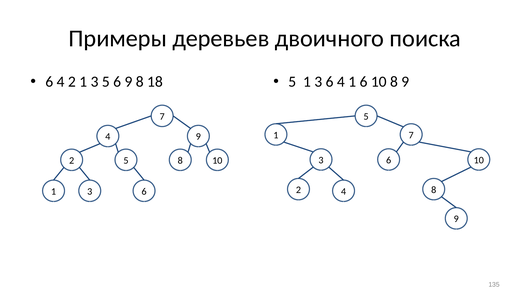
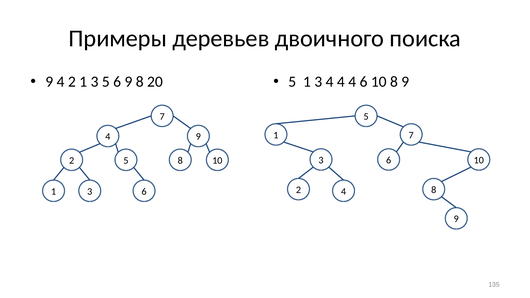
6: 6 -> 9 (49, 82)
18: 18 -> 20 (155, 82)
1 3 6: 6 -> 4 (330, 82)
1: 1 -> 4 (352, 82)
